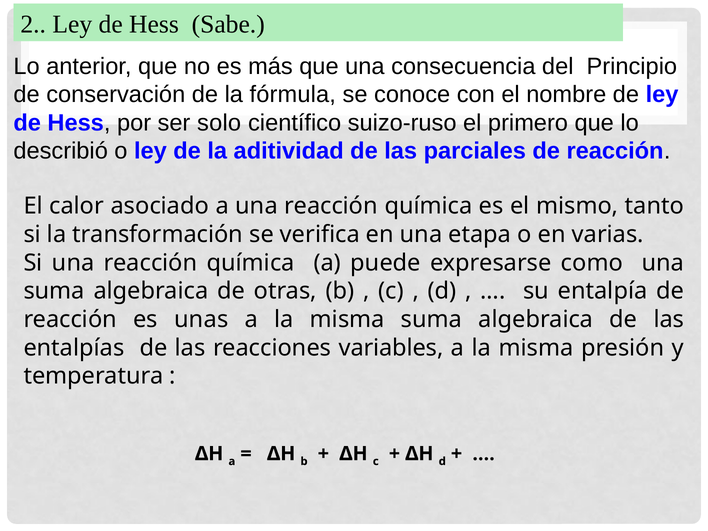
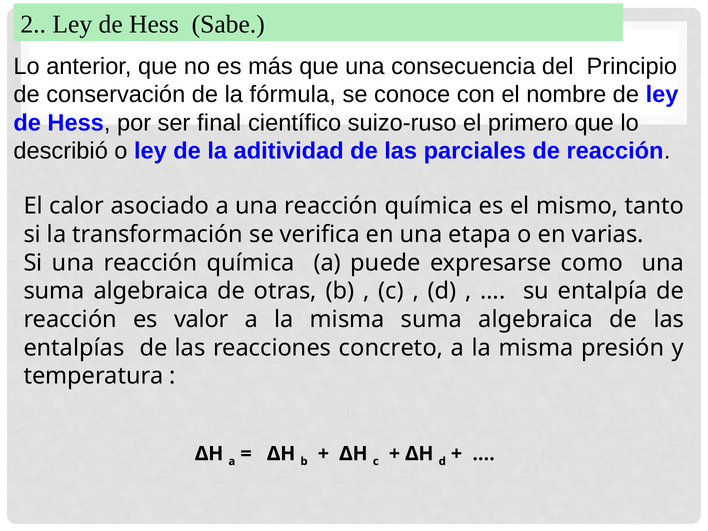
solo: solo -> final (219, 123)
unas: unas -> valor (201, 319)
variables: variables -> concreto (391, 348)
